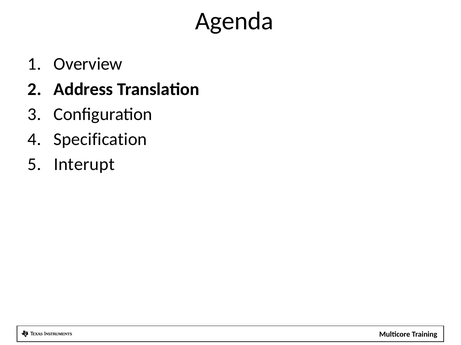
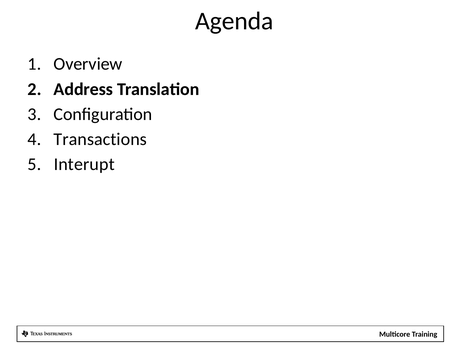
Specification: Specification -> Transactions (100, 139)
